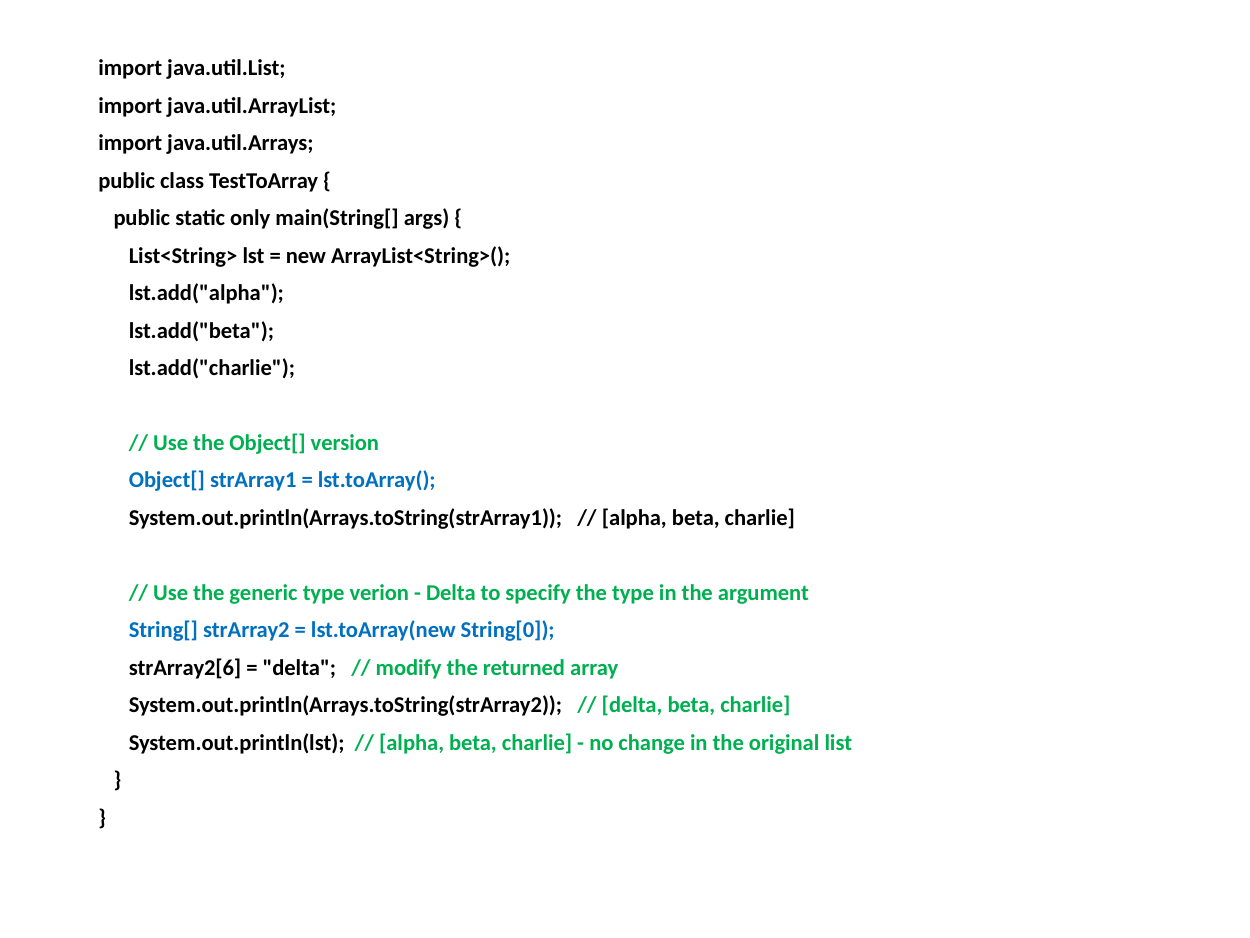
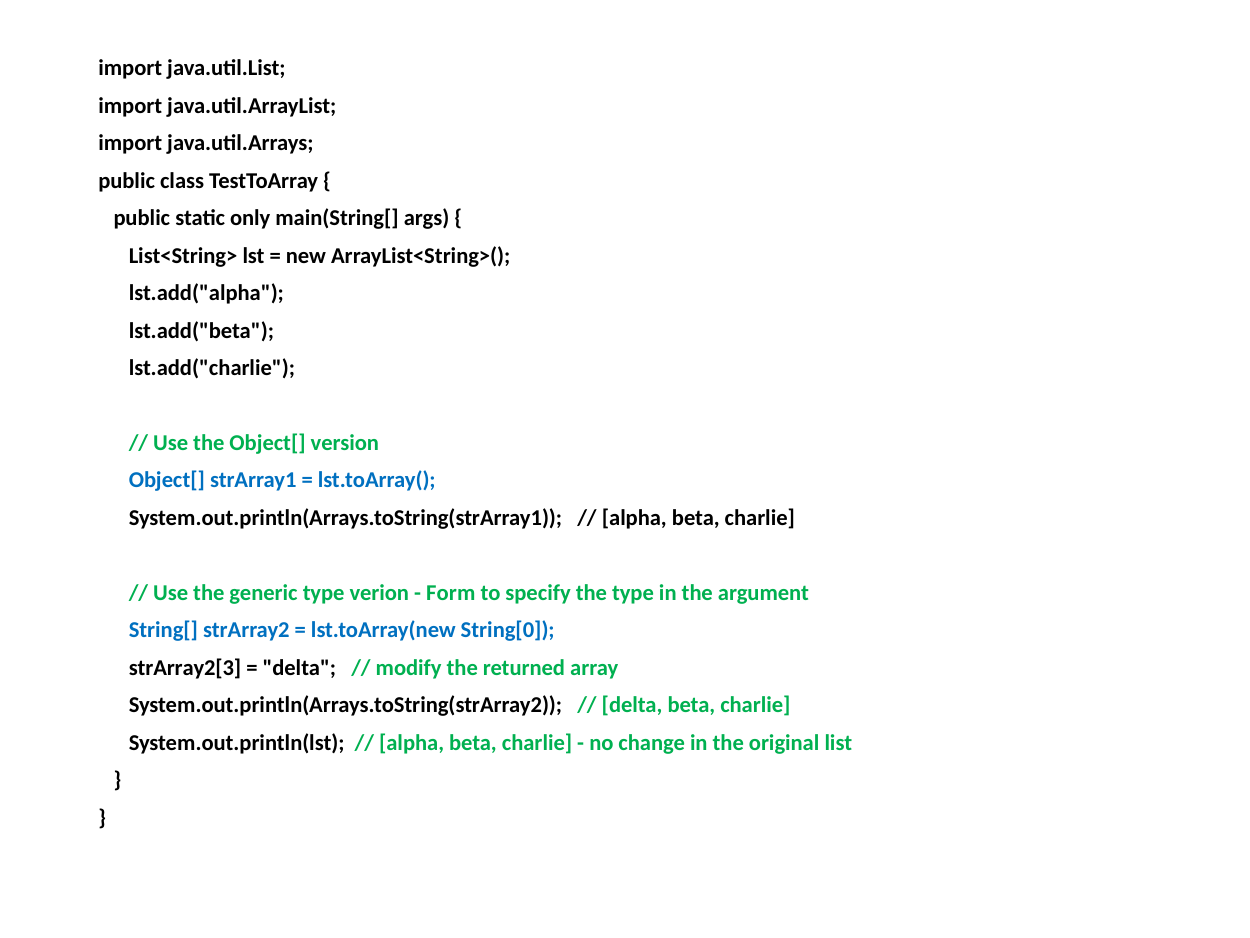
Delta: Delta -> Form (451, 593)
strArray2[6: strArray2[6 -> strArray2[3 (185, 667)
